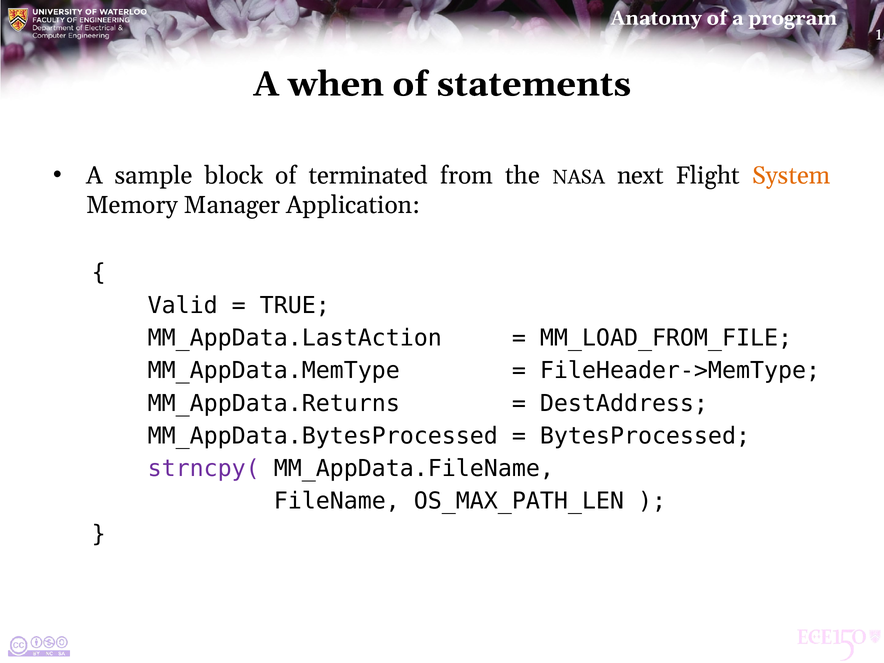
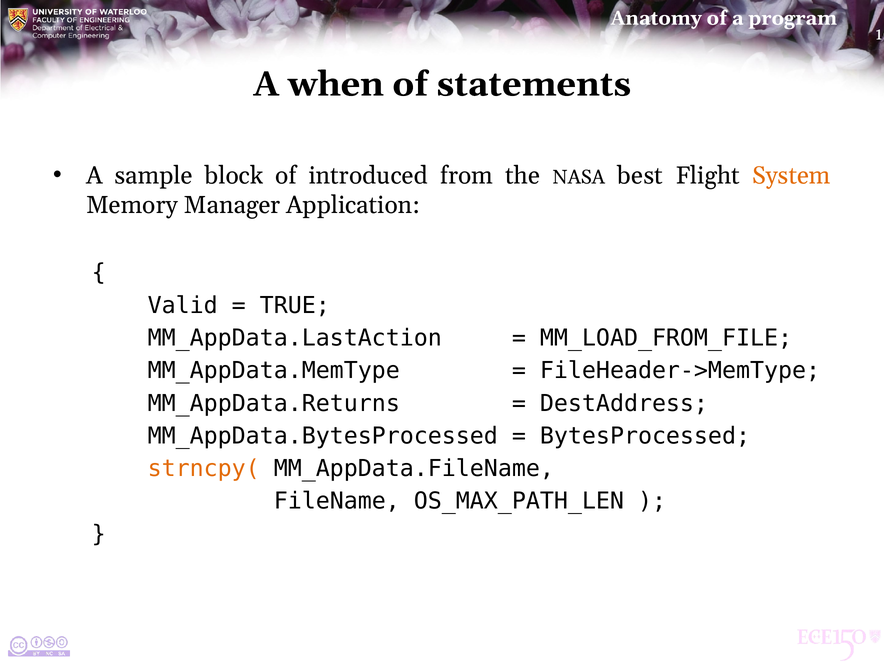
terminated: terminated -> introduced (368, 176)
next: next -> best (640, 176)
strncpy( colour: purple -> orange (204, 469)
